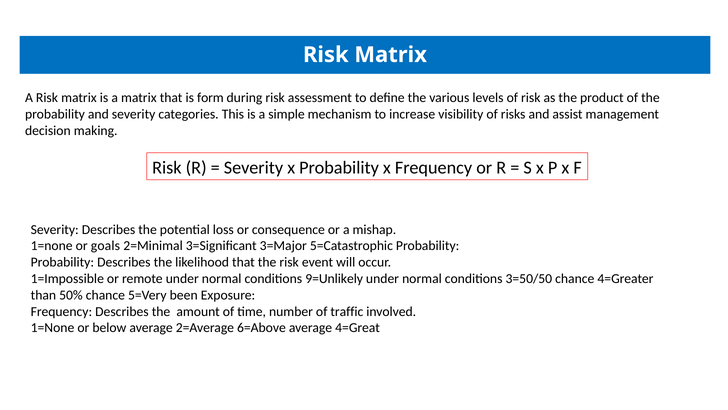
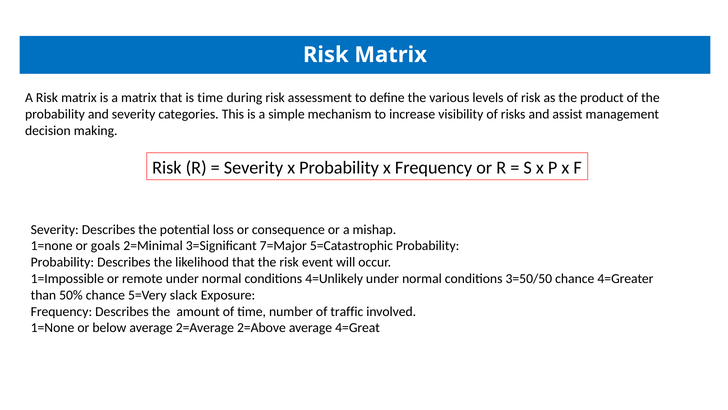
is form: form -> time (210, 98)
3=Major: 3=Major -> 7=Major (283, 246)
9=Unlikely: 9=Unlikely -> 4=Unlikely (334, 278)
been: been -> slack (184, 295)
6=Above: 6=Above -> 2=Above (261, 328)
